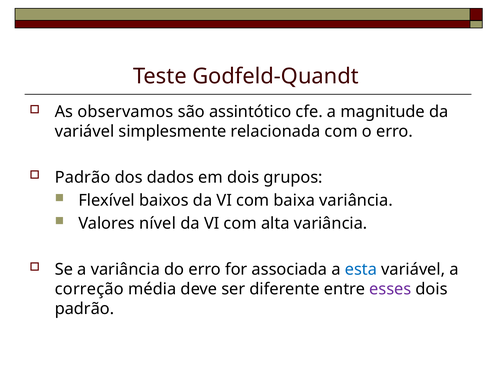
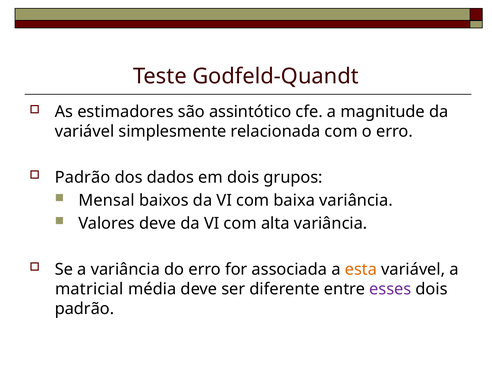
observamos: observamos -> estimadores (125, 112)
Flexível: Flexível -> Mensal (107, 200)
Valores nível: nível -> deve (158, 223)
esta colour: blue -> orange (361, 269)
correção: correção -> matricial (89, 289)
